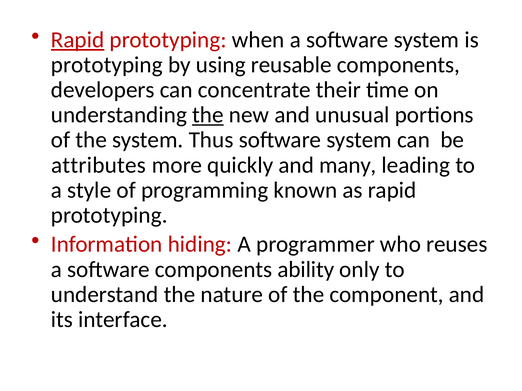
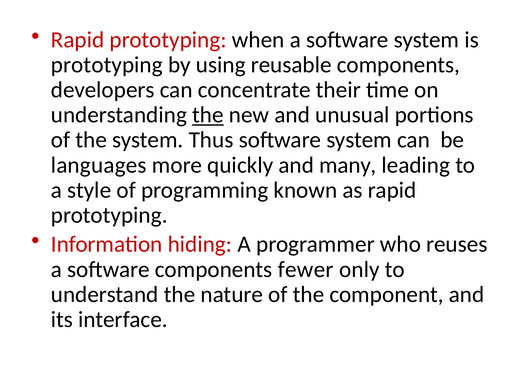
Rapid underline: present -> none (78, 40)
attributes: attributes -> languages (99, 165)
ability: ability -> fewer (306, 270)
